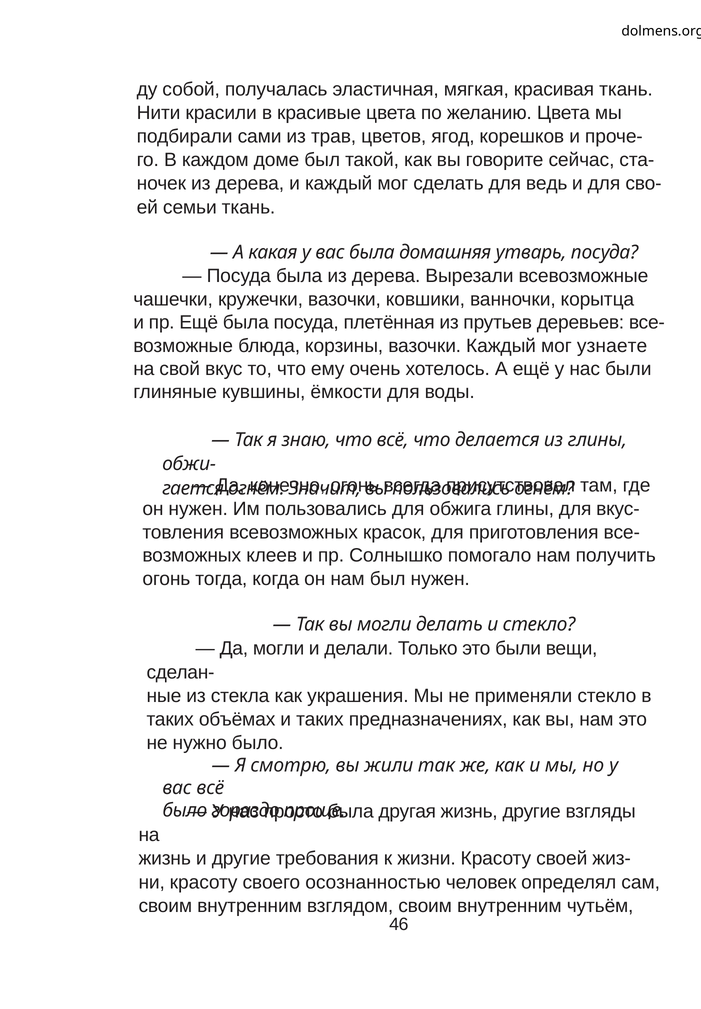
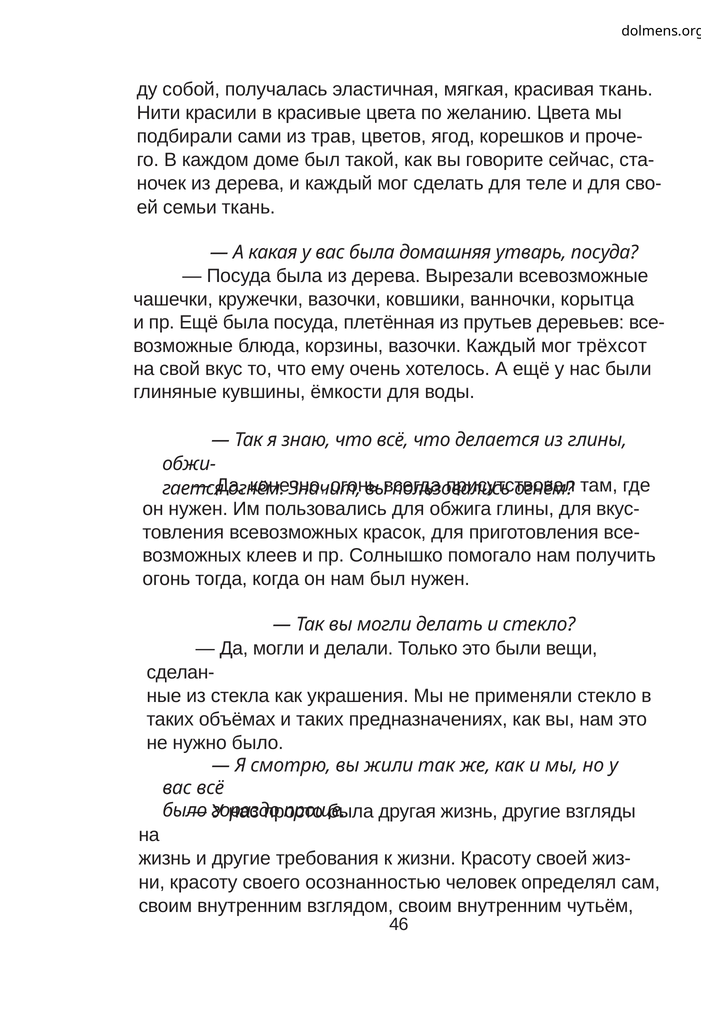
ведь: ведь -> теле (547, 184)
узнаете: узнаете -> трёхсот (612, 346)
